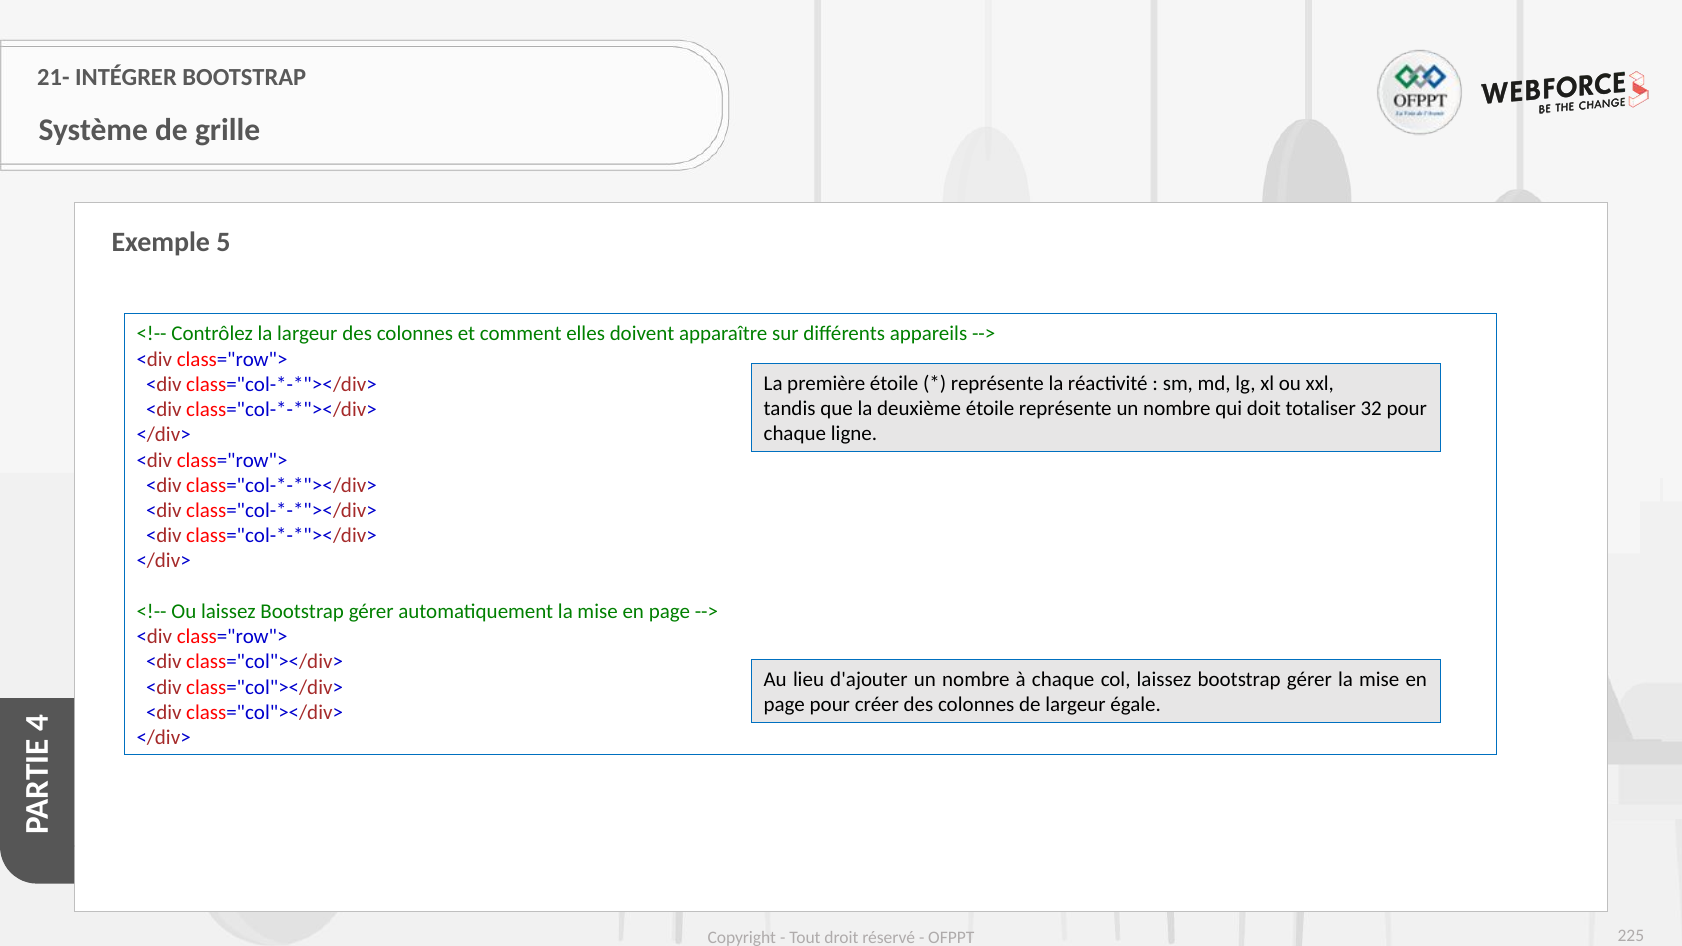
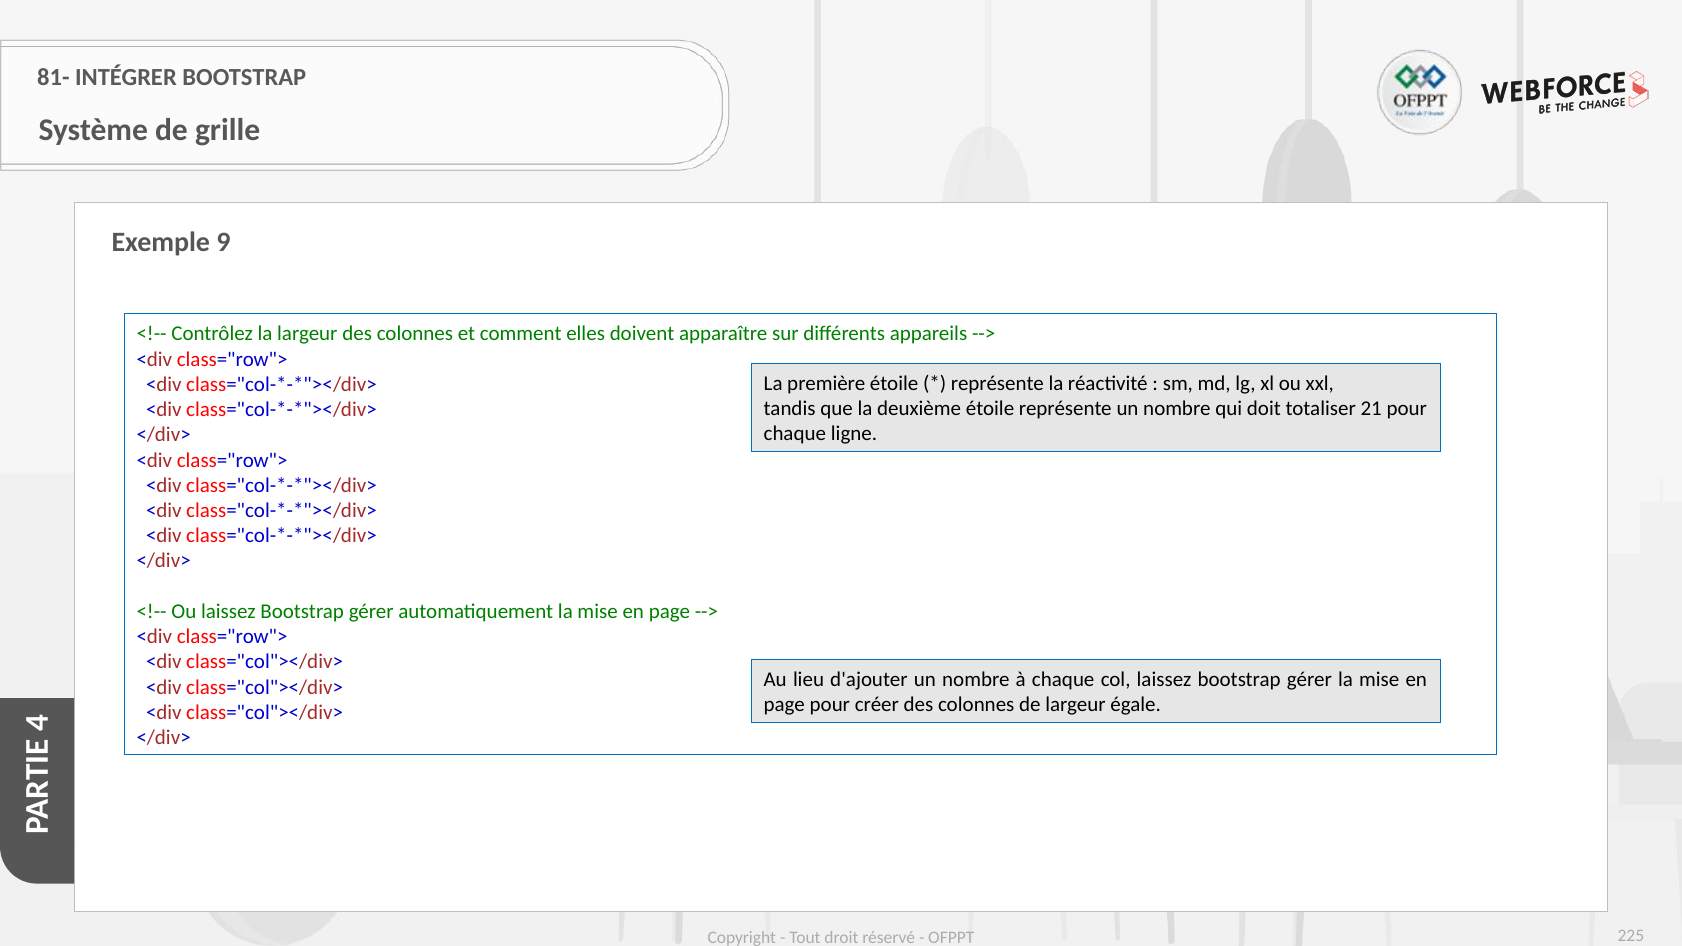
21-: 21- -> 81- (53, 77)
5: 5 -> 9 (224, 242)
32: 32 -> 21 (1371, 409)
